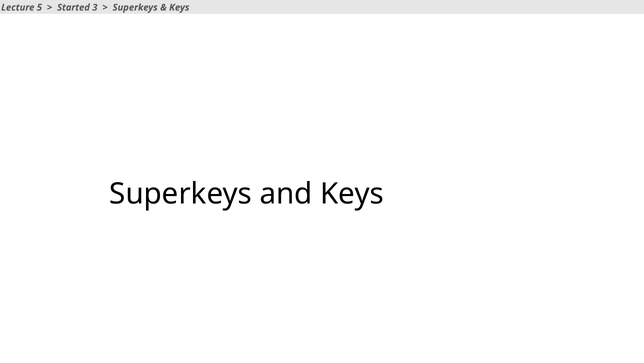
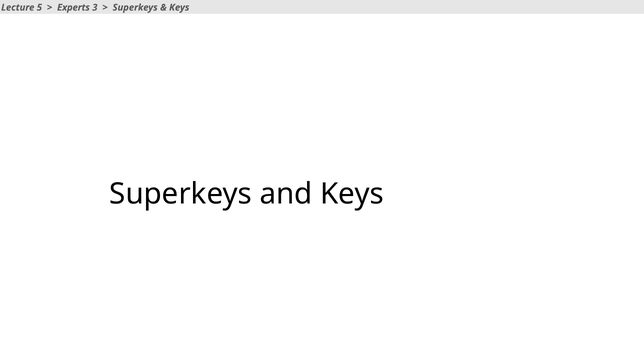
Started: Started -> Experts (73, 7)
